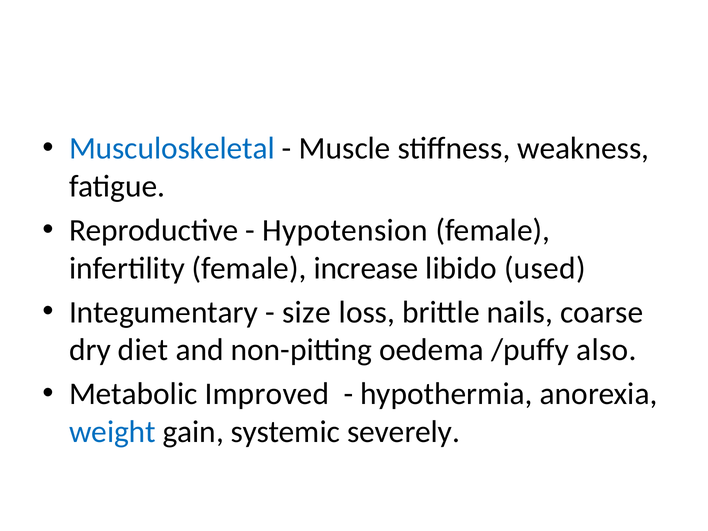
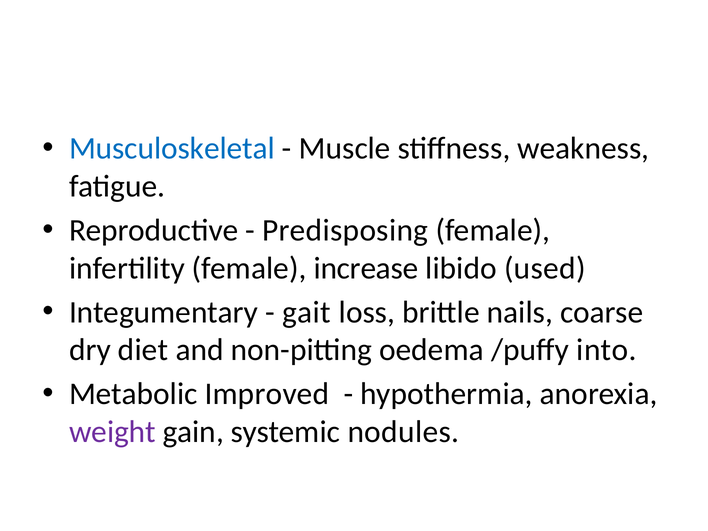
Hypotension: Hypotension -> Predisposing (345, 230)
size: size -> gait (307, 312)
also: also -> into (606, 350)
weight colour: blue -> purple (112, 432)
severely: severely -> nodules (403, 432)
